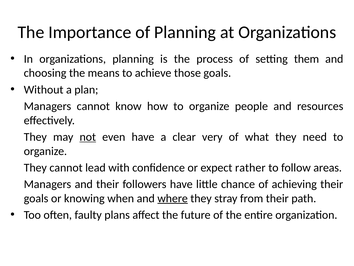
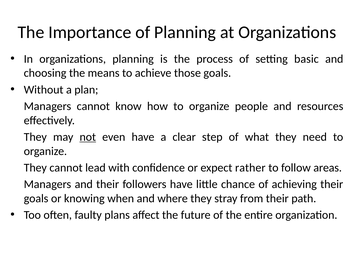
them: them -> basic (306, 59)
very: very -> step (212, 137)
where underline: present -> none (173, 198)
